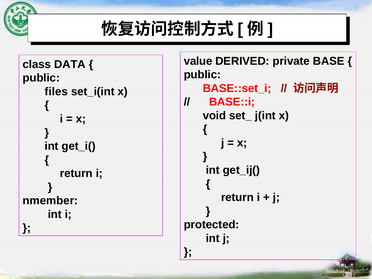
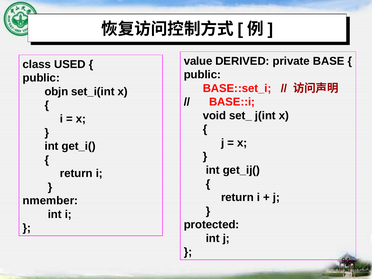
DATA: DATA -> USED (70, 64)
files: files -> objn (56, 92)
